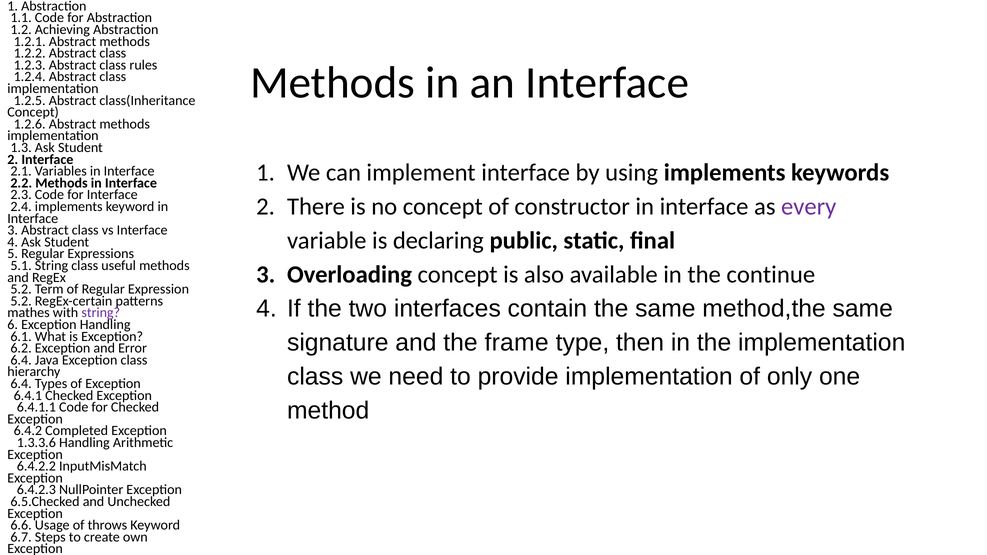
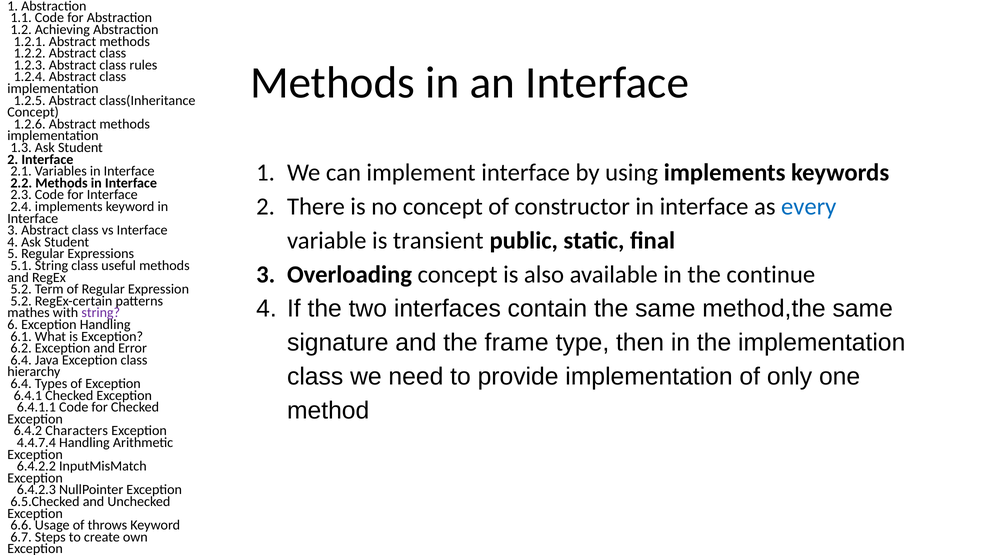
every colour: purple -> blue (809, 206)
declaring: declaring -> transient (438, 241)
Completed: Completed -> Characters (77, 431)
1.3.3.6: 1.3.3.6 -> 4.4.7.4 (36, 443)
